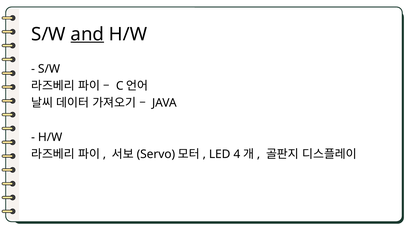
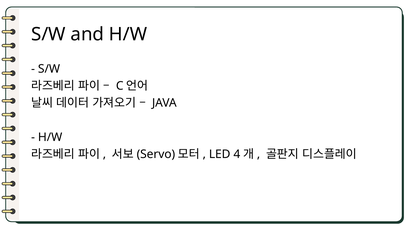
and underline: present -> none (87, 34)
